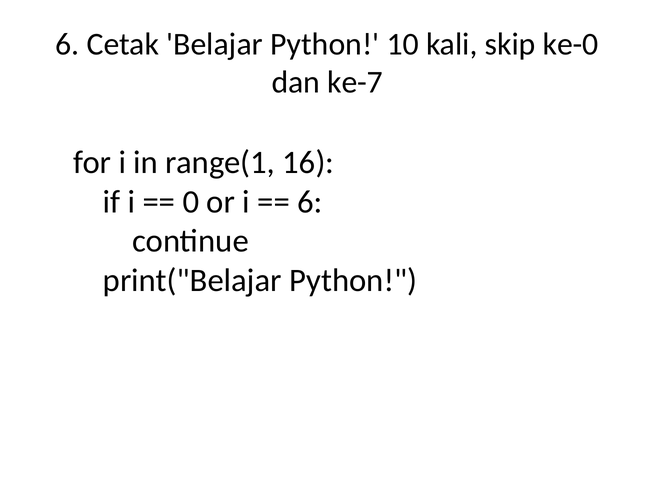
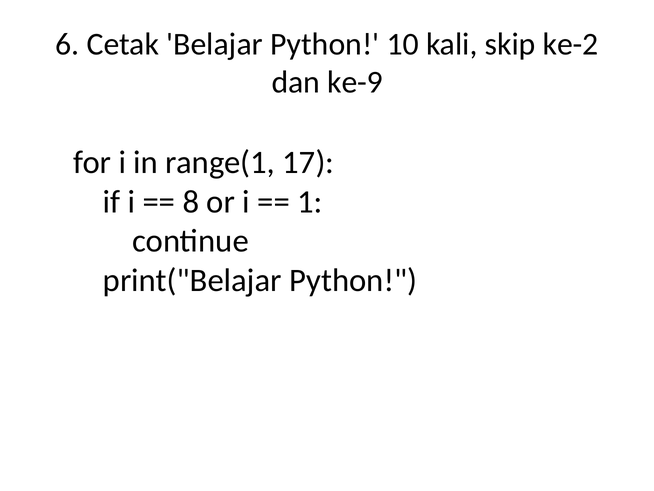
ke-0: ke-0 -> ke-2 (571, 44)
ke-7: ke-7 -> ke-9 (355, 82)
16: 16 -> 17 (308, 162)
0: 0 -> 8 (191, 202)
6: 6 -> 1 (310, 202)
